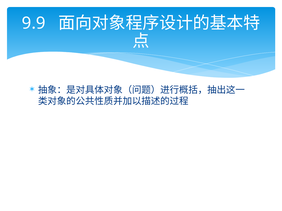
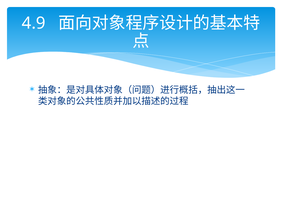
9.9: 9.9 -> 4.9 (34, 23)
